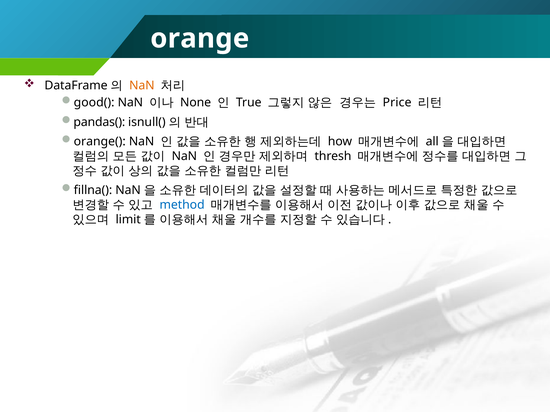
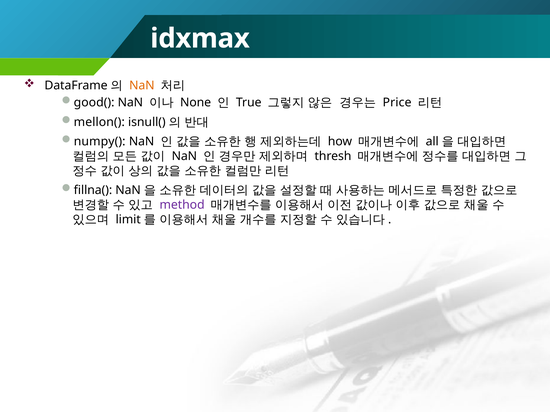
orange: orange -> idxmax (200, 38)
pandas(: pandas( -> mellon( (99, 122)
orange(: orange( -> numpy( (100, 142)
method colour: blue -> purple (182, 205)
